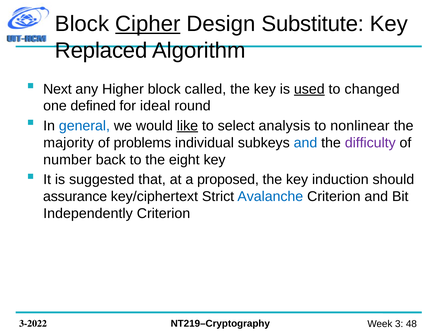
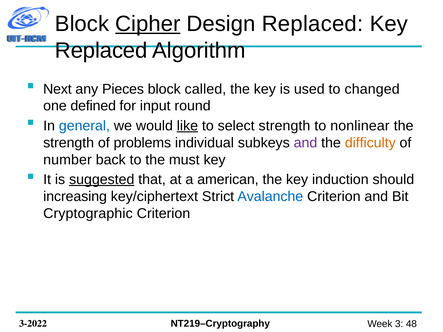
Design Substitute: Substitute -> Replaced (313, 24)
Higher: Higher -> Pieces (123, 89)
used underline: present -> none (309, 89)
ideal: ideal -> input (155, 106)
select analysis: analysis -> strength (284, 126)
majority: majority -> strength (69, 143)
and colour: blue -> purple (305, 143)
difficulty colour: purple -> orange (370, 143)
eight: eight -> must (184, 160)
suggested underline: none -> present (102, 180)
proposed: proposed -> american (228, 180)
assurance: assurance -> increasing (75, 197)
Independently: Independently -> Cryptographic (88, 214)
